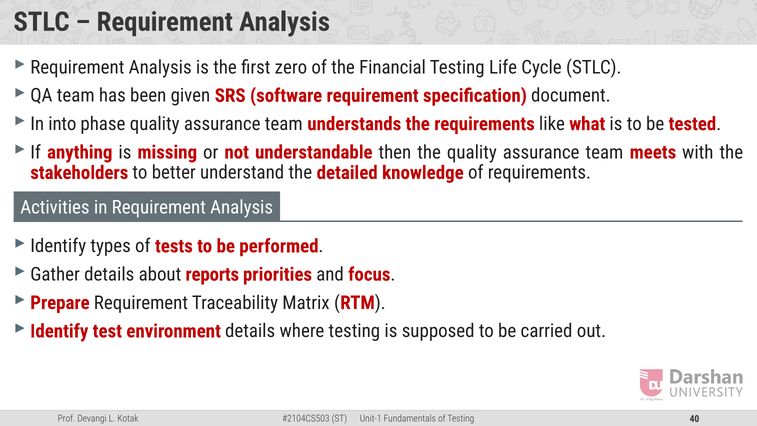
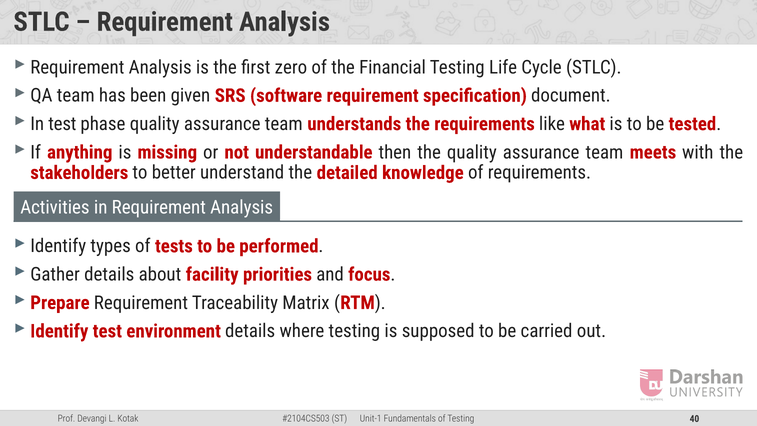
In into: into -> test (62, 124)
reports: reports -> facility (212, 274)
